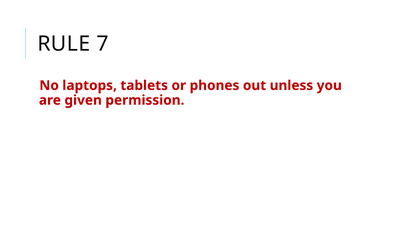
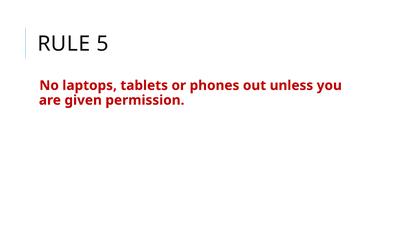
7: 7 -> 5 (103, 44)
